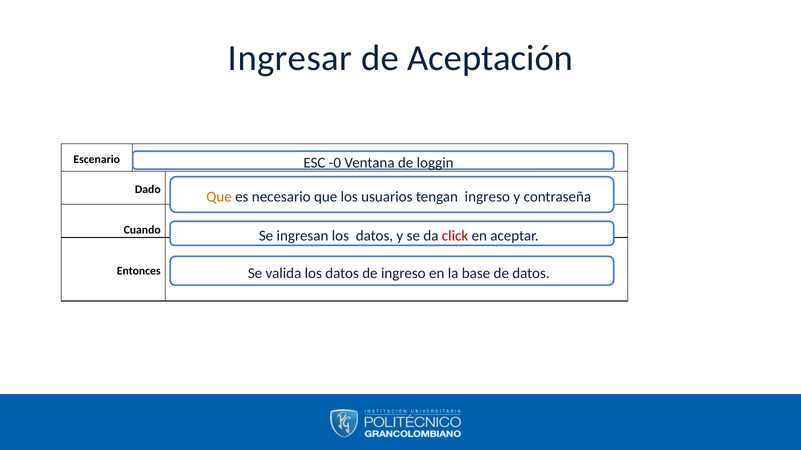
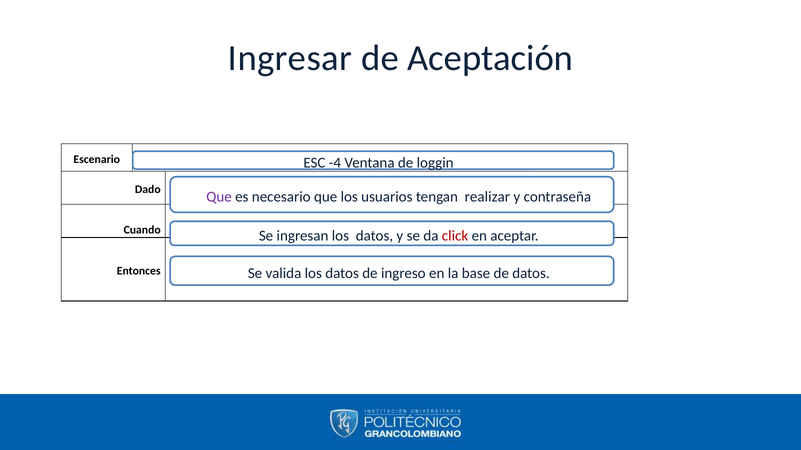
-0: -0 -> -4 (335, 163)
Que colour: orange -> purple (219, 197)
tengan ingreso: ingreso -> realizar (487, 197)
